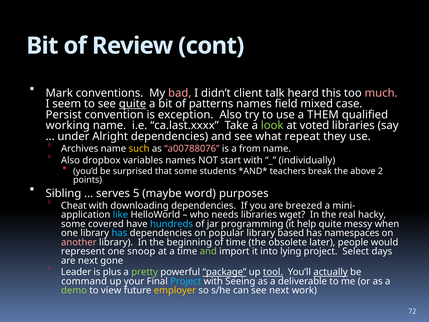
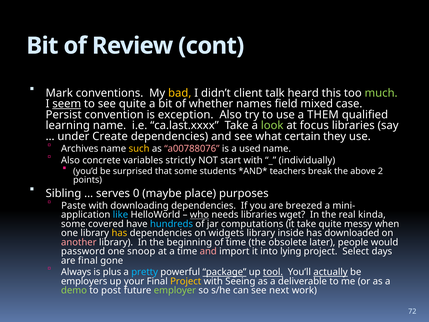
bad colour: pink -> yellow (180, 93)
much colour: pink -> light green (381, 93)
seem underline: none -> present (67, 104)
quite underline: present -> none (133, 104)
patterns: patterns -> whether (211, 104)
working: working -> learning (68, 125)
voted: voted -> focus (314, 125)
Alright: Alright -> Create (110, 136)
repeat: repeat -> certain (302, 136)
from: from -> used (250, 149)
dropbox: dropbox -> concrete (101, 160)
variables names: names -> strictly (181, 160)
5: 5 -> 0 (136, 193)
word: word -> place (200, 193)
Cheat: Cheat -> Paste (74, 205)
who underline: none -> present (199, 215)
hacky: hacky -> kinda (372, 215)
programming: programming -> computations (252, 224)
it help: help -> take (307, 224)
has colour: light blue -> yellow (119, 233)
popular: popular -> widgets (226, 233)
based: based -> inside (291, 233)
namespaces: namespaces -> downloaded (352, 233)
represent: represent -> password (83, 251)
and colour: light green -> pink (208, 251)
are next: next -> final (88, 260)
Leader: Leader -> Always (76, 272)
pretty colour: light green -> light blue (145, 272)
command: command -> employers (84, 281)
Project colour: light blue -> yellow (186, 281)
view: view -> post (111, 290)
employer colour: yellow -> light green (175, 290)
